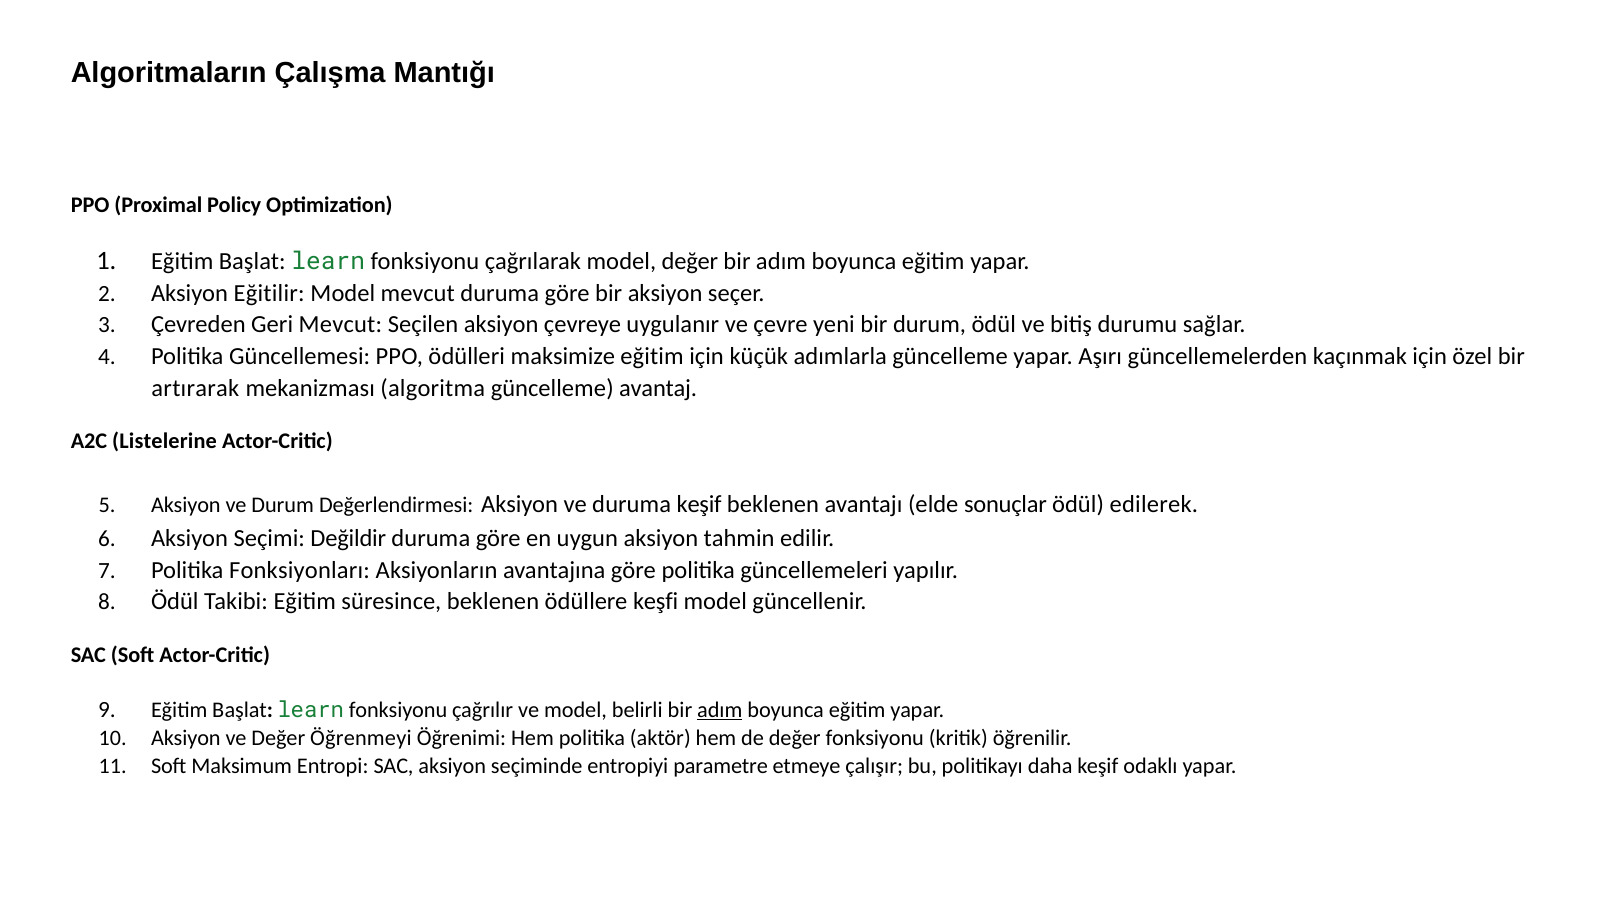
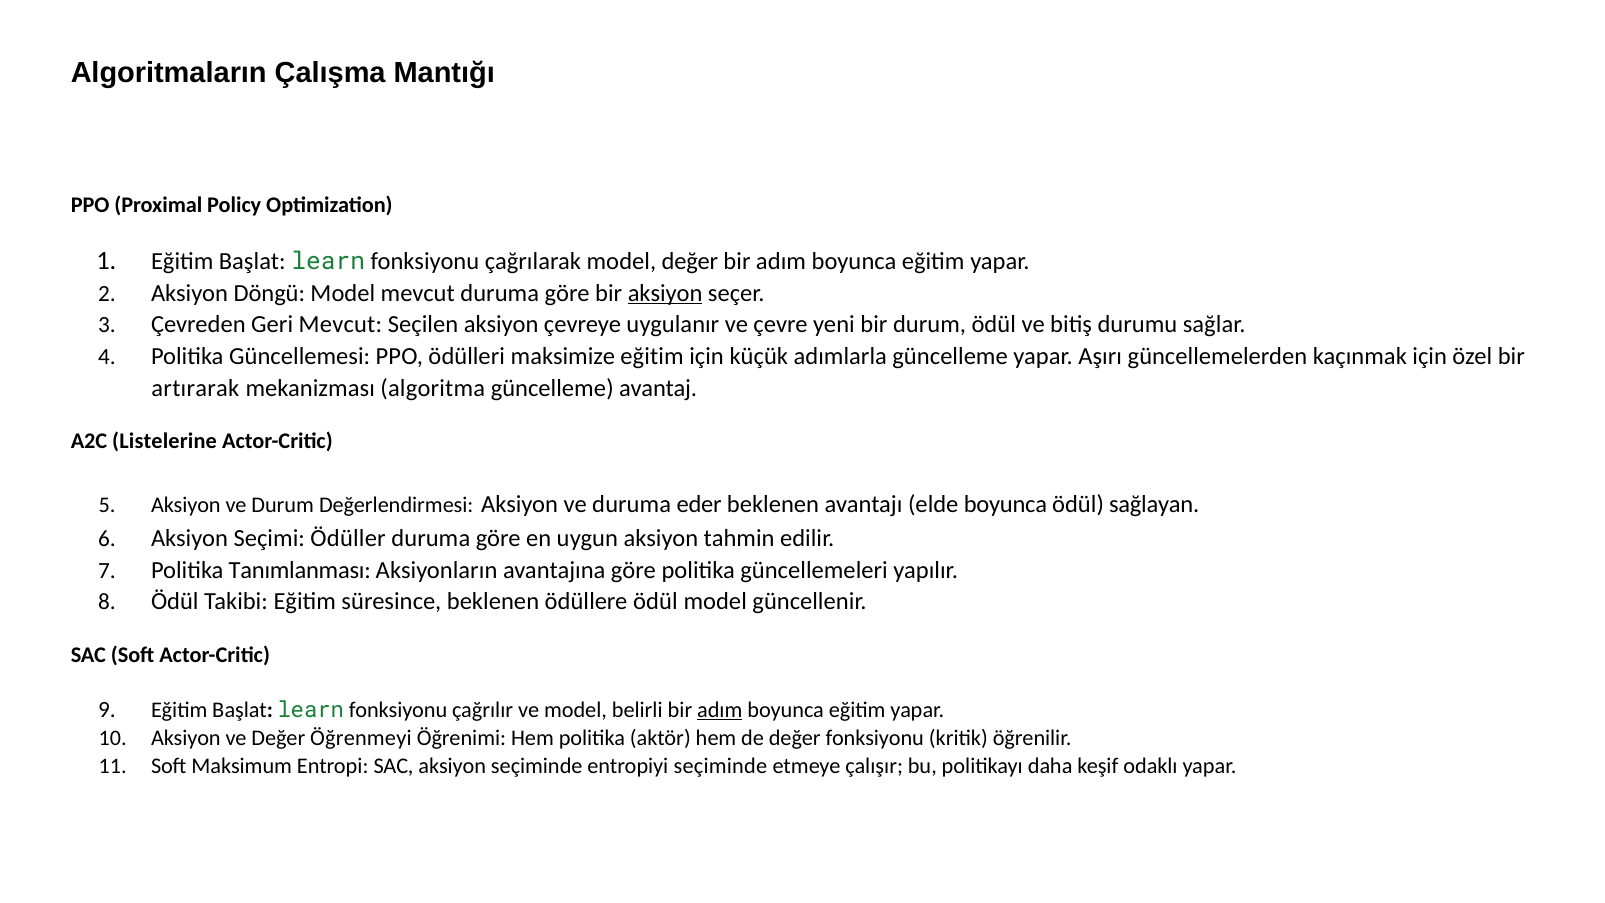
Eğitilir: Eğitilir -> Döngü (269, 293)
aksiyon underline: none -> present (665, 293)
duruma keşif: keşif -> eder (699, 504)
elde sonuçlar: sonuçlar -> boyunca (1005, 504)
edilerek: edilerek -> sağlayan (1154, 504)
Değildir: Değildir -> Ödüller (348, 538)
Fonksiyonları: Fonksiyonları -> Tanımlanması (300, 570)
ödüllere keşfi: keşfi -> ödül (655, 602)
entropiyi parametre: parametre -> seçiminde (720, 766)
